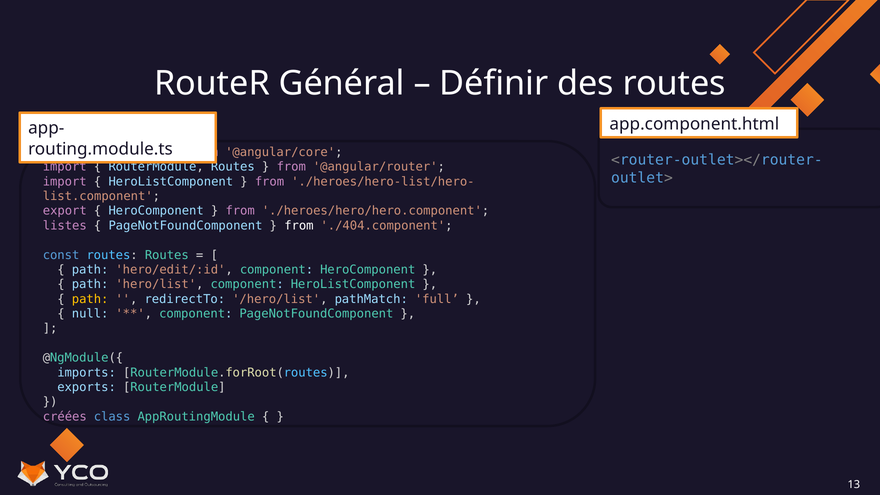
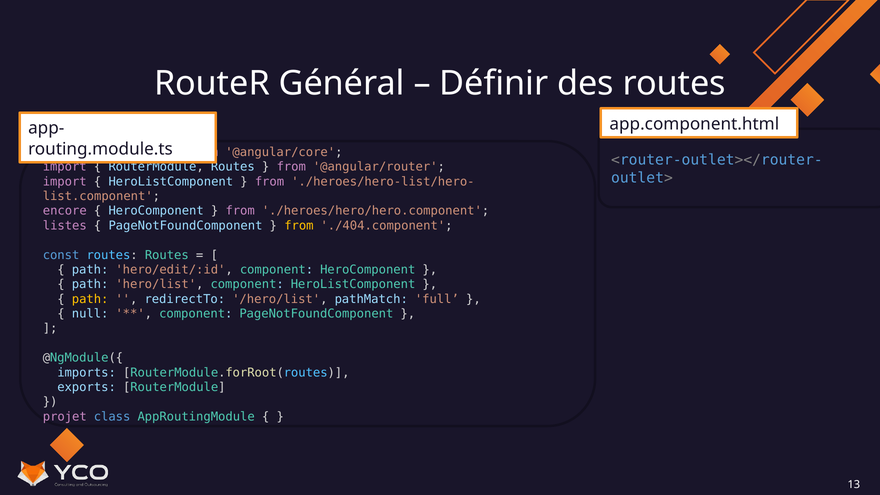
export: export -> encore (65, 211)
from colour: white -> yellow (299, 226)
créées: créées -> projet (65, 417)
